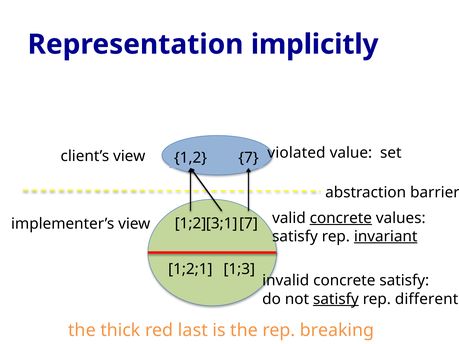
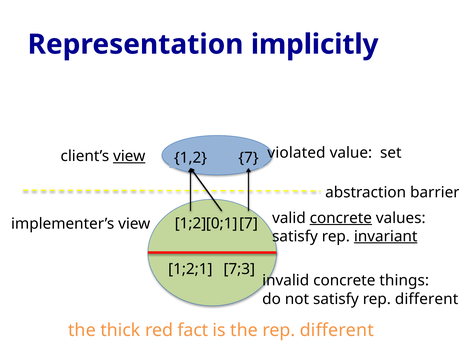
view underline: none -> present (129, 156)
3;1: 3;1 -> 0;1 (222, 224)
1;3: 1;3 -> 7;3 (239, 269)
concrete satisfy: satisfy -> things (404, 281)
satisfy underline: present -> none (336, 299)
last: last -> fact (193, 331)
the rep breaking: breaking -> different (337, 331)
